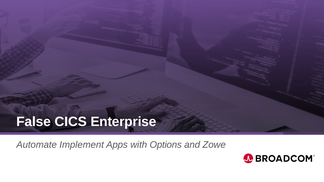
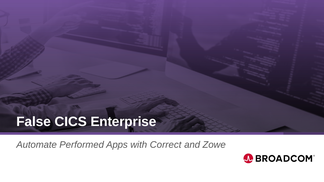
Implement: Implement -> Performed (82, 145)
Options: Options -> Correct (166, 145)
